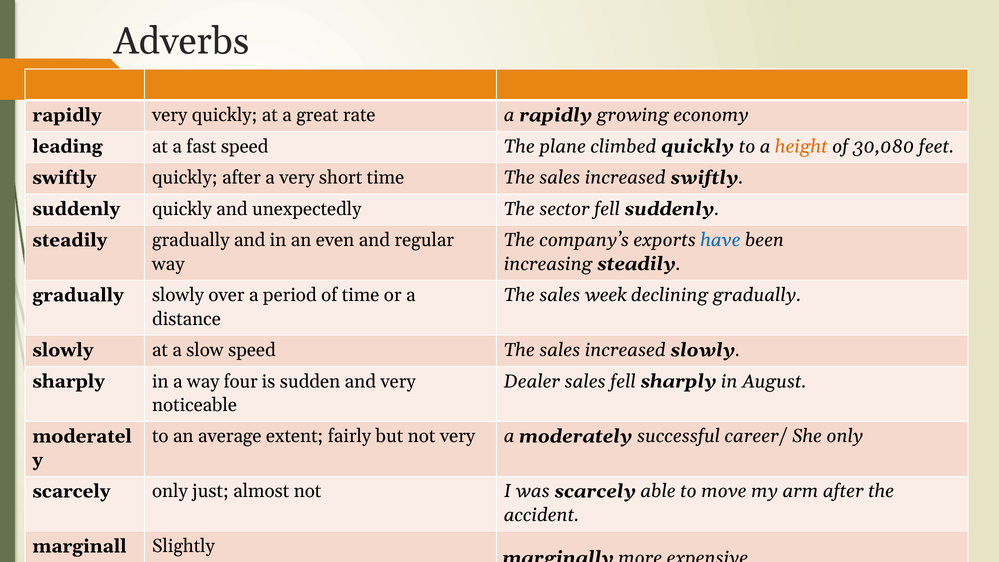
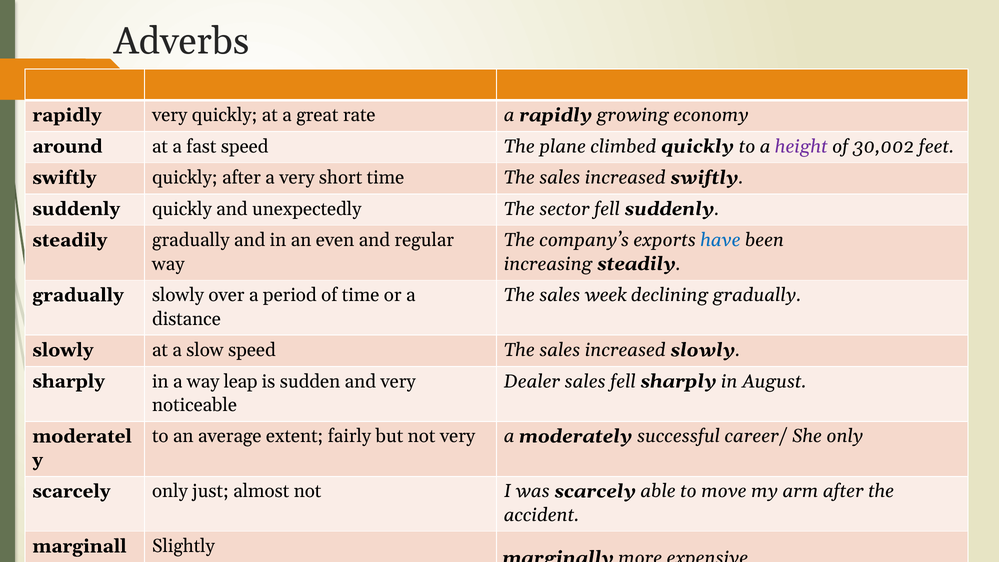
leading: leading -> around (67, 146)
height colour: orange -> purple (801, 146)
30,080: 30,080 -> 30,002 (884, 146)
four: four -> leap (241, 381)
